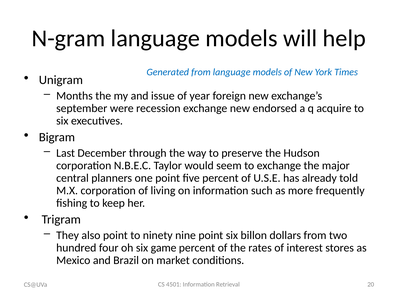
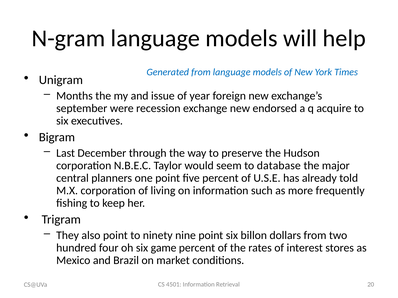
to exchange: exchange -> database (279, 166)
